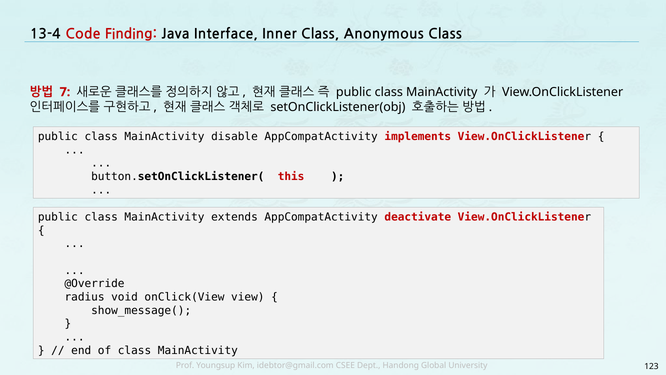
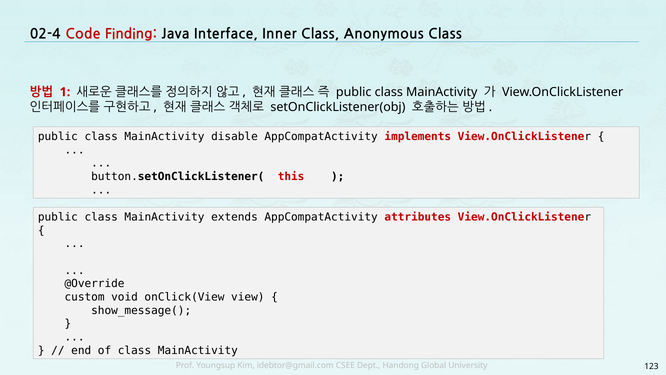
13-4: 13-4 -> 02-4 (45, 34)
7: 7 -> 1 (65, 92)
deactivate: deactivate -> attributes (418, 217)
radius: radius -> custom (85, 297)
